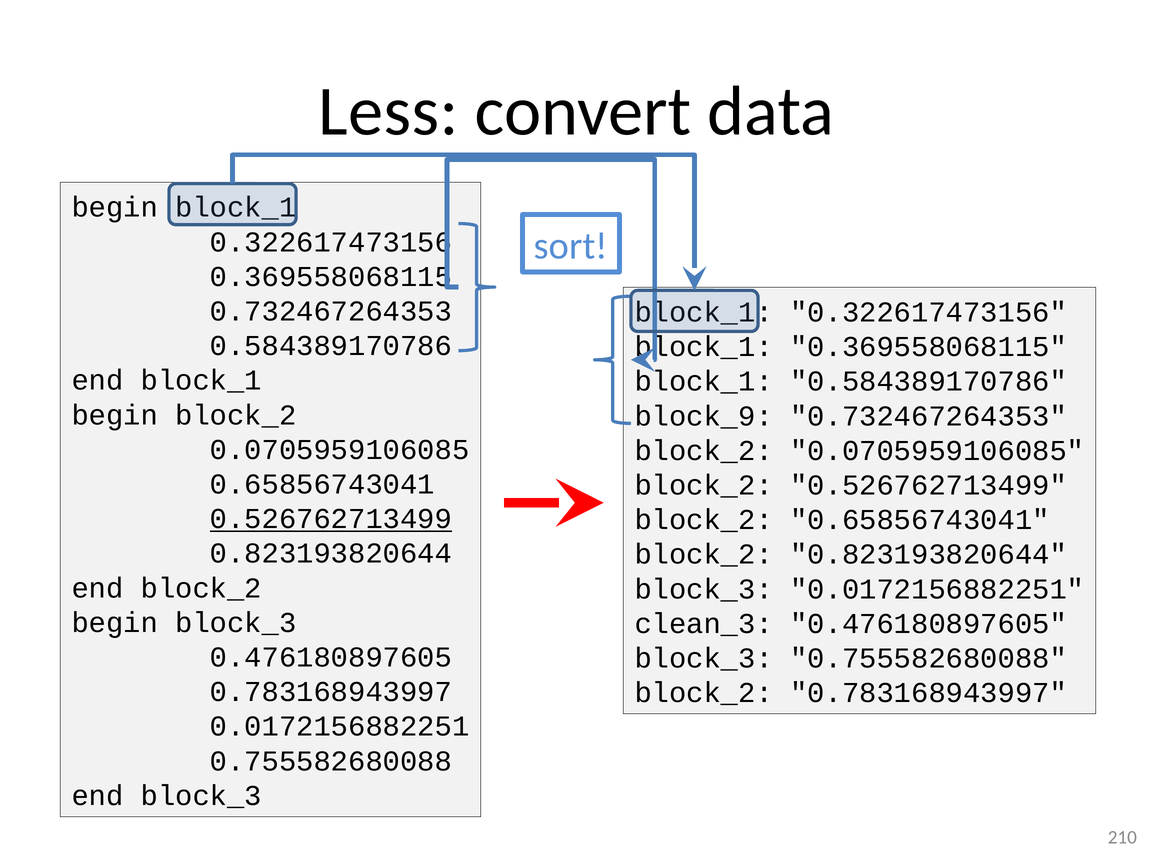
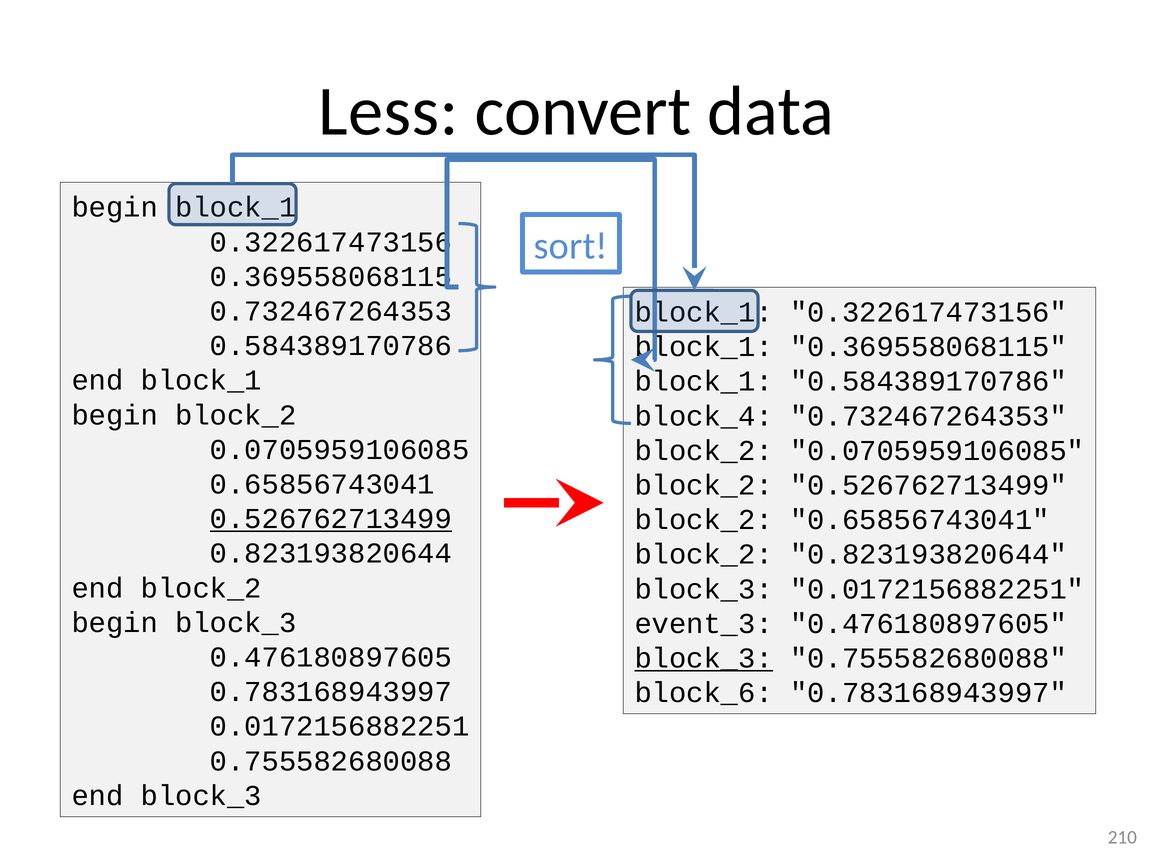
block_9: block_9 -> block_4 (704, 416)
clean_3: clean_3 -> event_3 (704, 624)
block_3 underline: none -> present (704, 658)
block_2: block_2 -> block_6 (704, 693)
